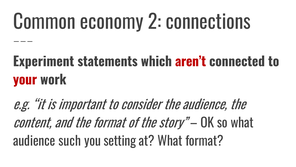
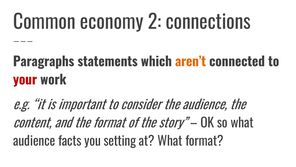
Experiment: Experiment -> Paragraphs (44, 62)
aren’t colour: red -> orange (191, 62)
such: such -> facts (70, 141)
